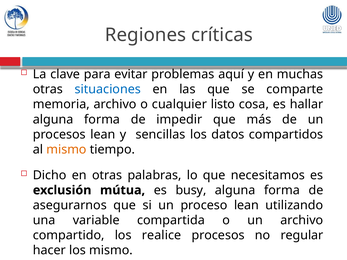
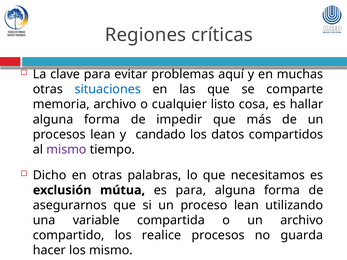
sencillas: sencillas -> candado (161, 135)
mismo colour: orange -> purple (66, 150)
es busy: busy -> para (191, 190)
regular: regular -> guarda (302, 235)
